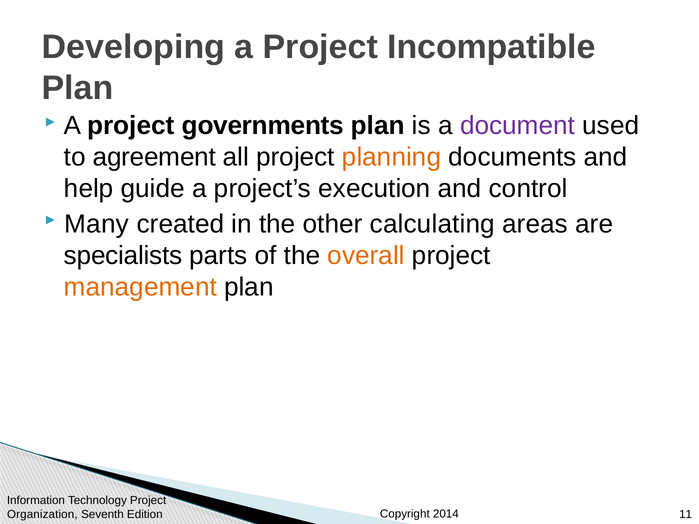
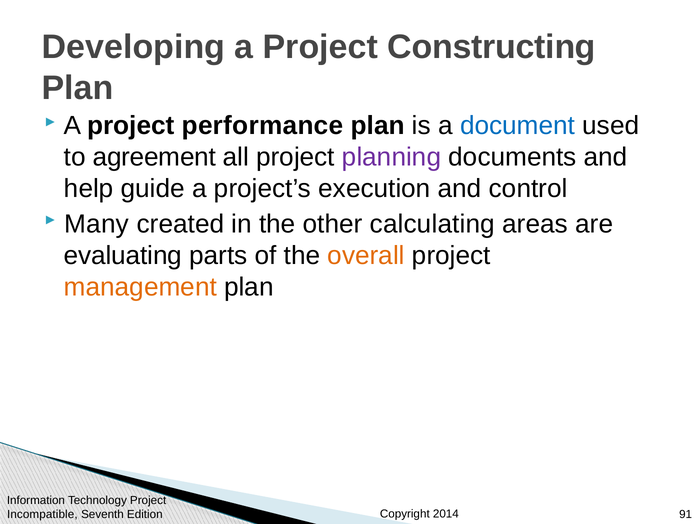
Incompatible: Incompatible -> Constructing (492, 47)
governments: governments -> performance (263, 126)
document colour: purple -> blue (518, 126)
planning colour: orange -> purple (392, 157)
specialists: specialists -> evaluating (123, 256)
Organization: Organization -> Incompatible (42, 515)
11: 11 -> 91 (686, 515)
